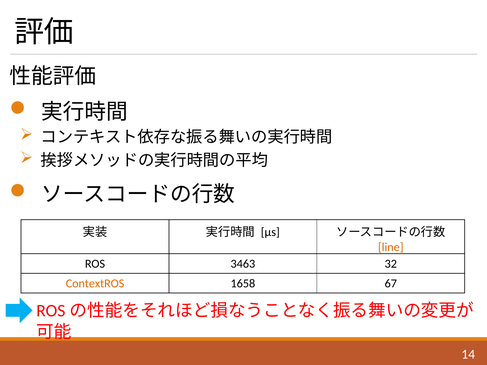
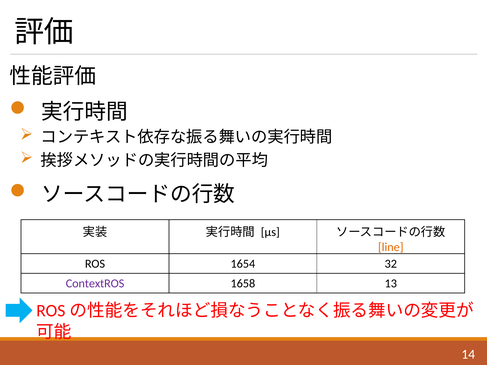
3463: 3463 -> 1654 (243, 264)
ContextROS colour: orange -> purple (95, 284)
67: 67 -> 13 (391, 284)
